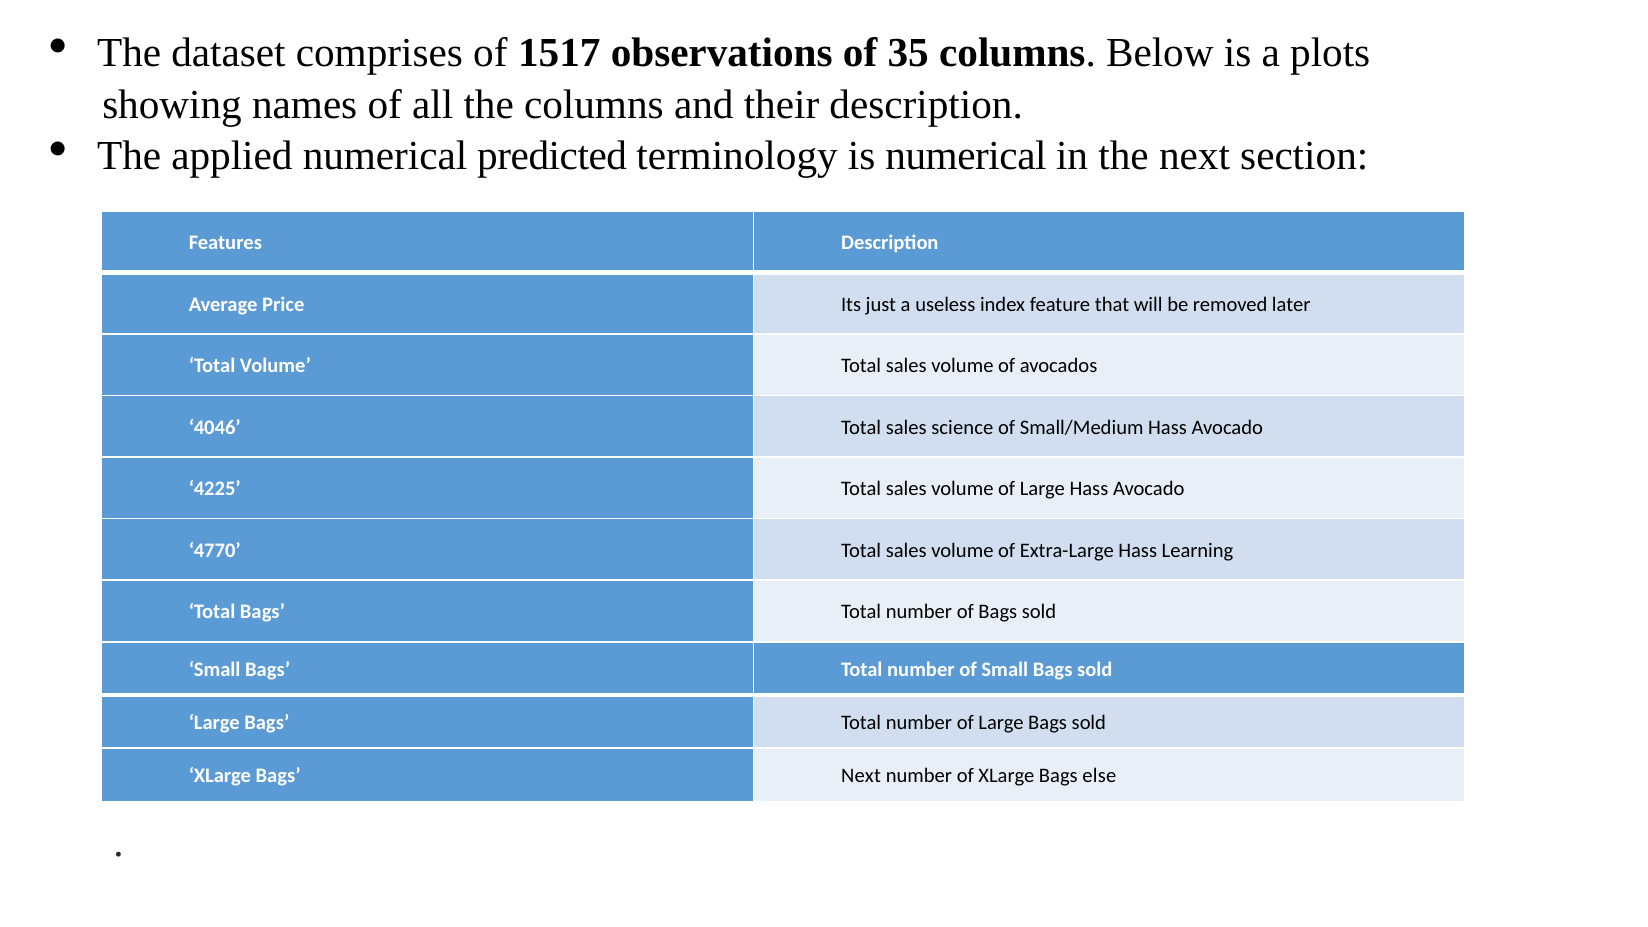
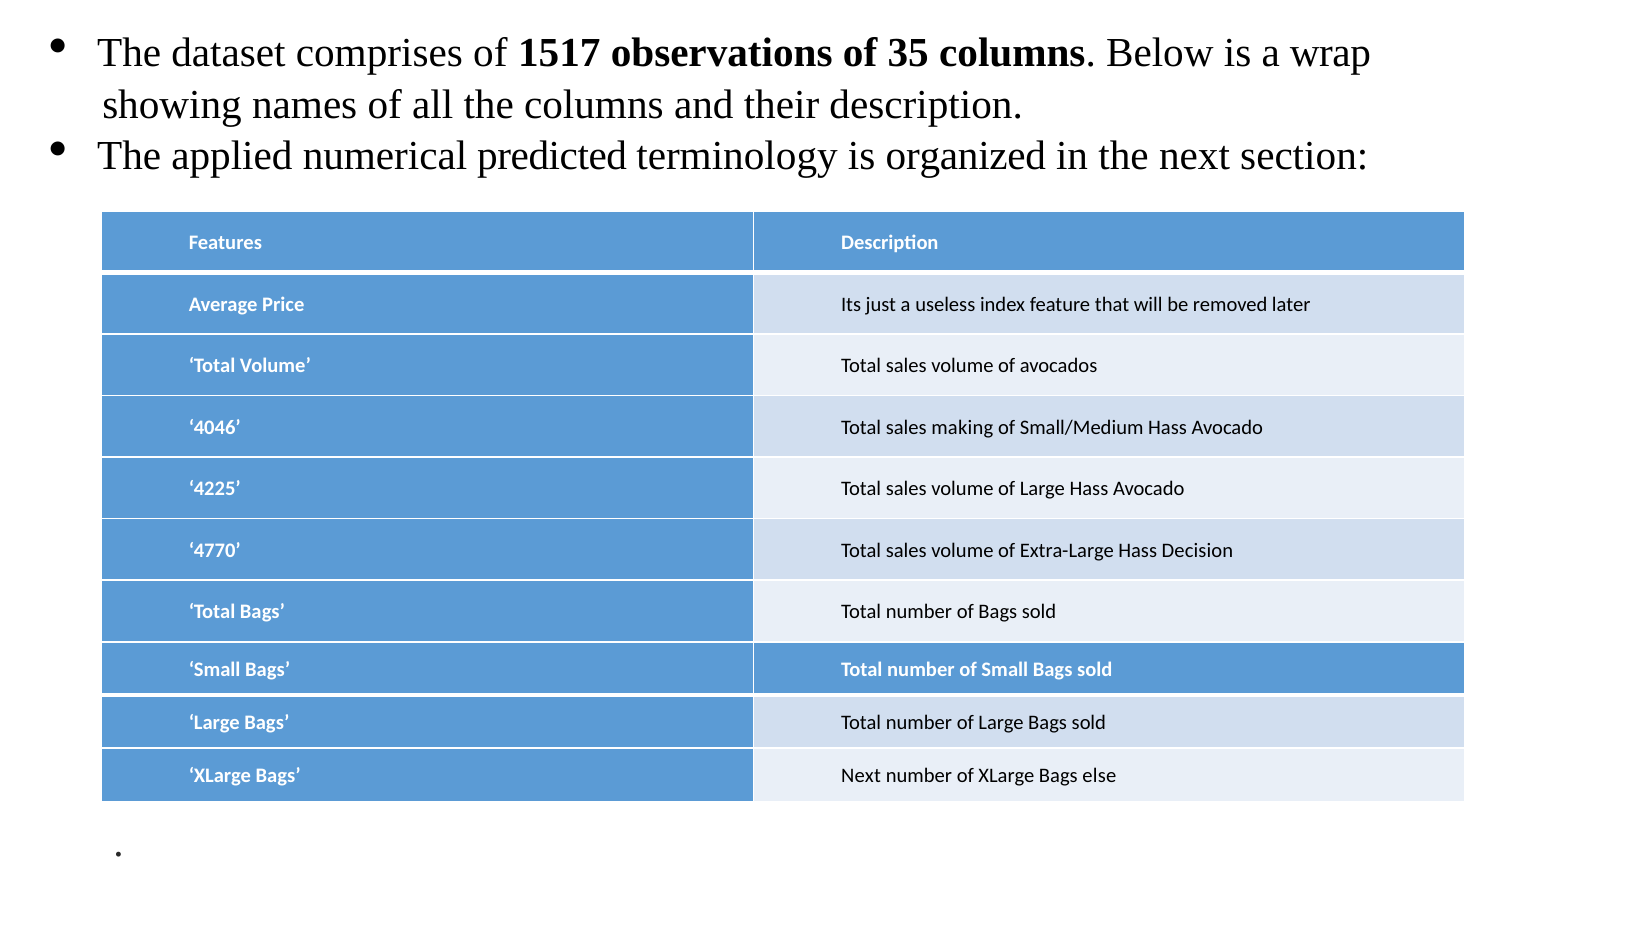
plots: plots -> wrap (1330, 53)
is numerical: numerical -> organized (966, 156)
science: science -> making (962, 427)
Learning: Learning -> Decision (1197, 550)
